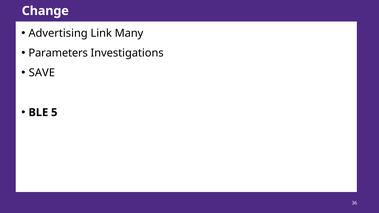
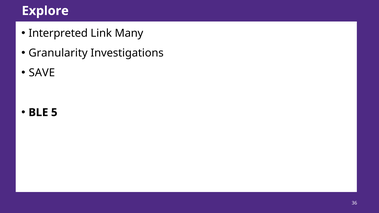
Change: Change -> Explore (45, 11)
Advertising: Advertising -> Interpreted (58, 33)
Parameters: Parameters -> Granularity (58, 53)
